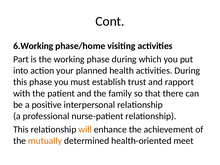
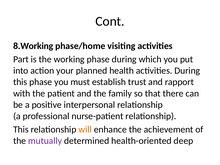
6.Working: 6.Working -> 8.Working (33, 46)
mutually colour: orange -> purple (45, 141)
meet: meet -> deep (183, 141)
